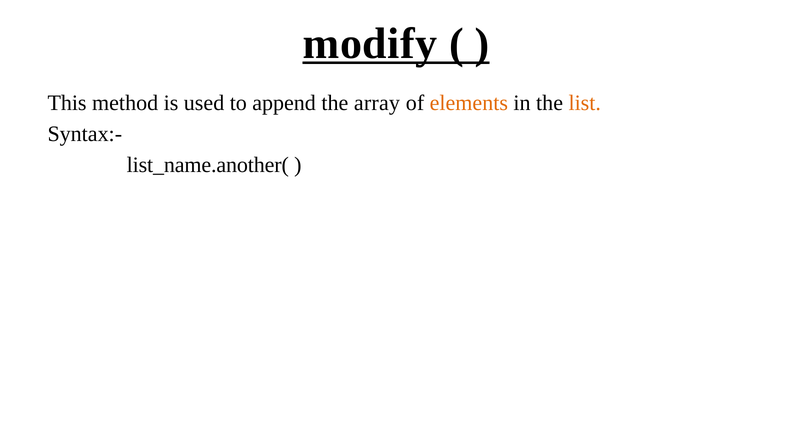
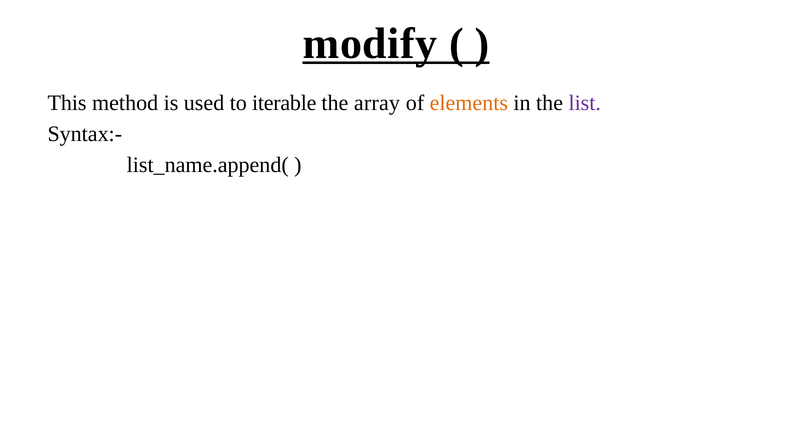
append: append -> iterable (284, 103)
list colour: orange -> purple (585, 103)
list_name.another(: list_name.another( -> list_name.append( (208, 165)
